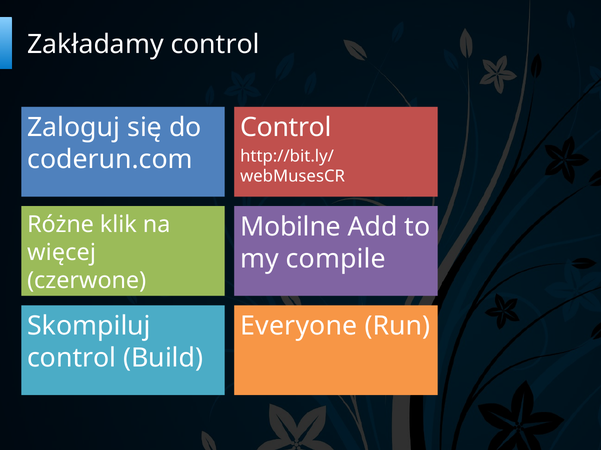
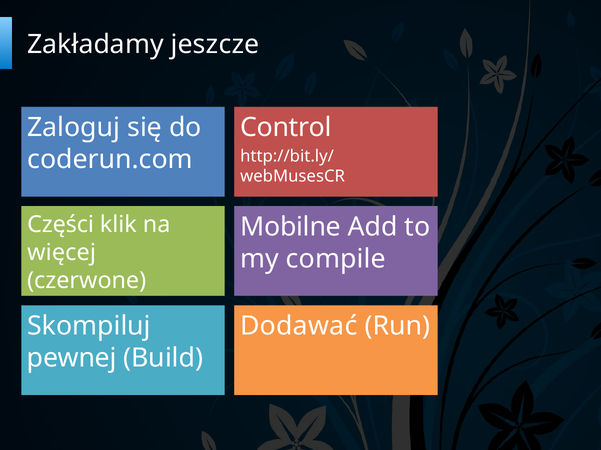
Zakładamy control: control -> jeszcze (215, 45)
Różne: Różne -> Części (61, 225)
Everyone: Everyone -> Dodawać (299, 327)
control: control -> pewnej (72, 359)
